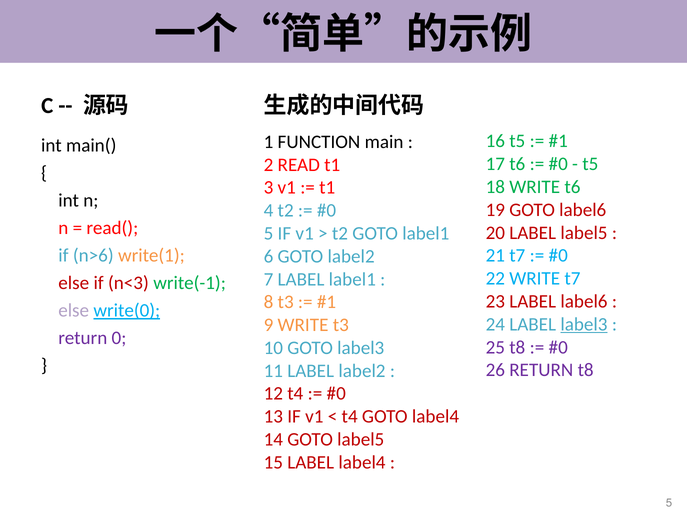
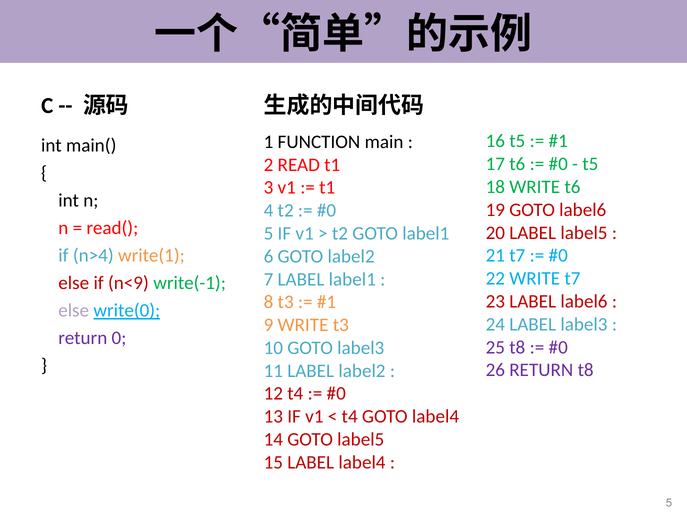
n>6: n>6 -> n>4 (93, 256)
n<3: n<3 -> n<9 (128, 283)
label3 underline: present -> none (584, 324)
